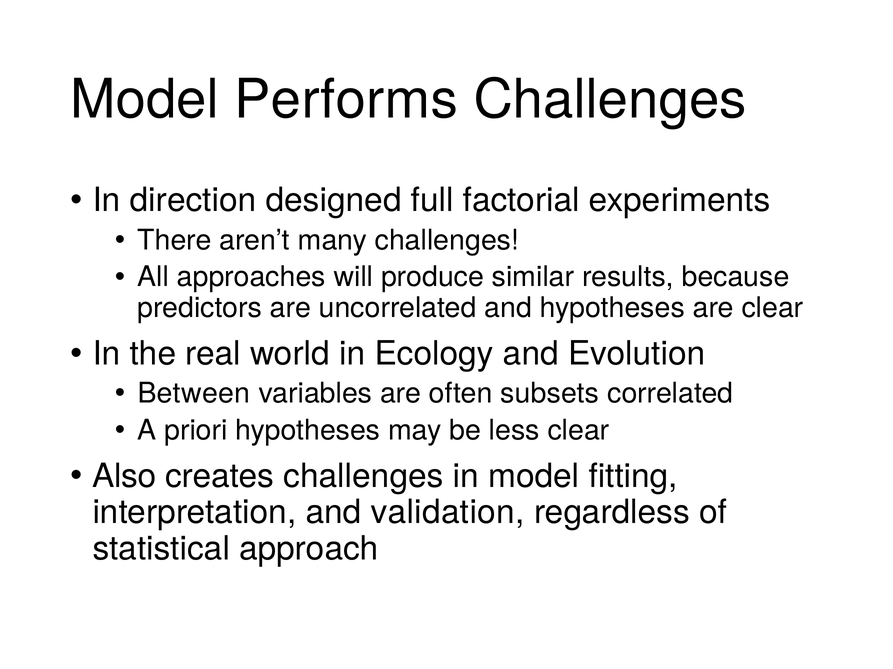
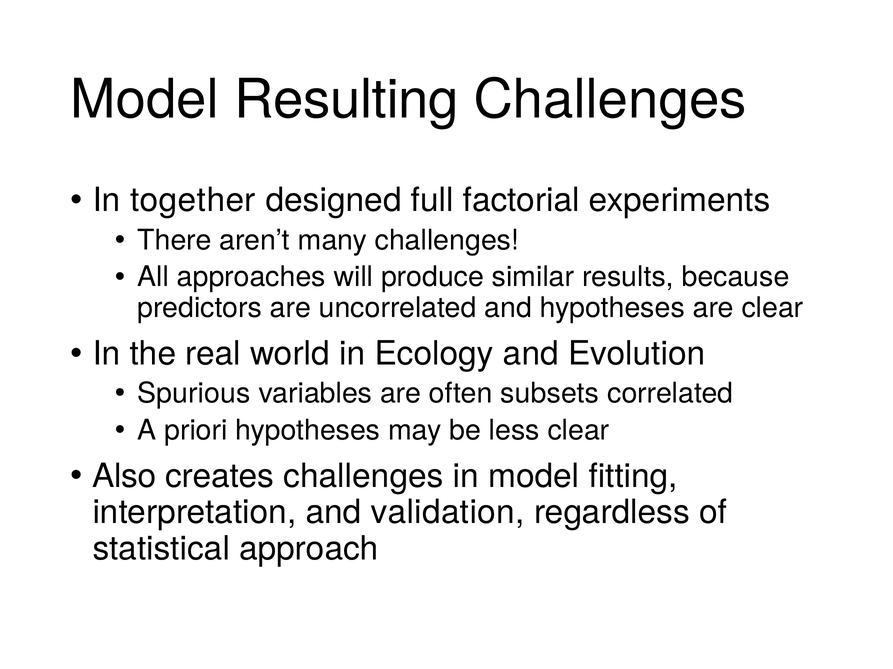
Performs: Performs -> Resulting (346, 100)
direction: direction -> together (193, 201)
Between: Between -> Spurious (194, 394)
